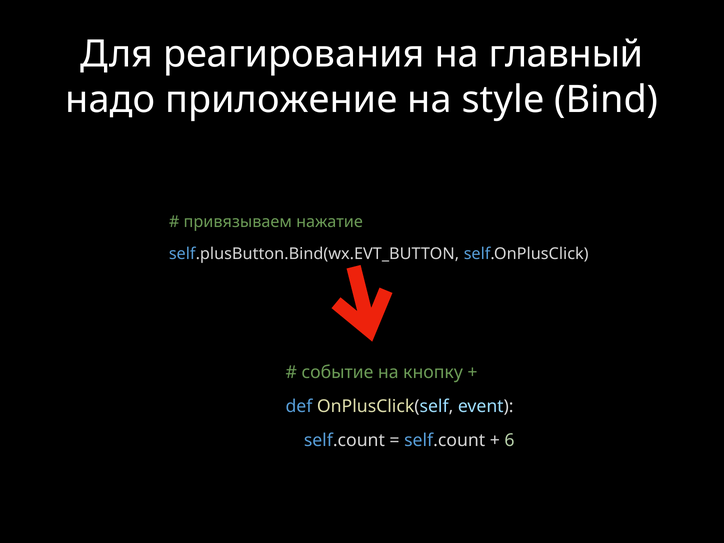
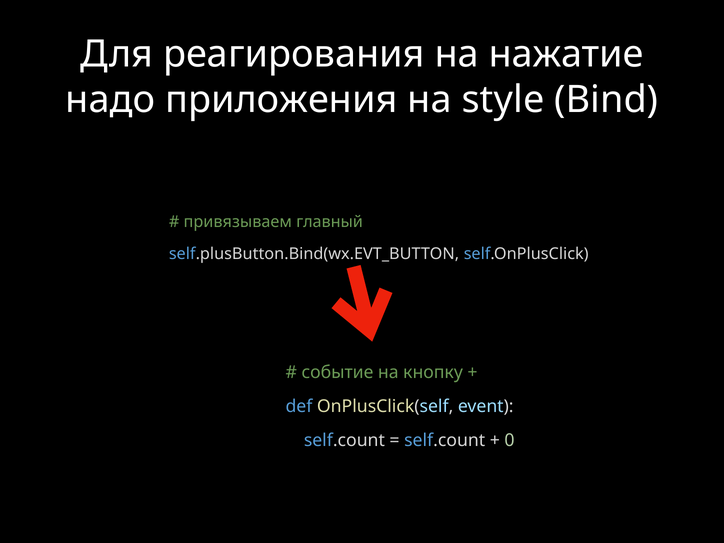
главный: главный -> нажатие (566, 54)
приложение: приложение -> приложения (281, 100)
нажатие: нажатие -> главный (330, 222)
6: 6 -> 0 (510, 440)
